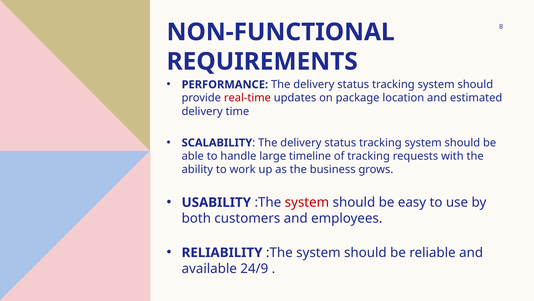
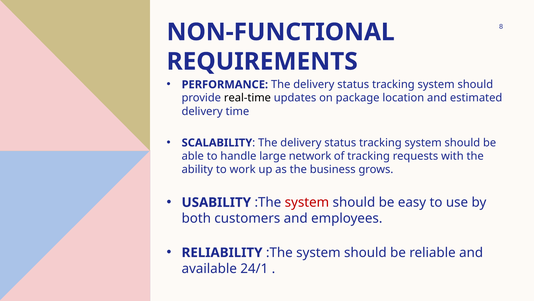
real-time colour: red -> black (247, 98)
timeline: timeline -> network (310, 156)
24/9: 24/9 -> 24/1 (254, 268)
